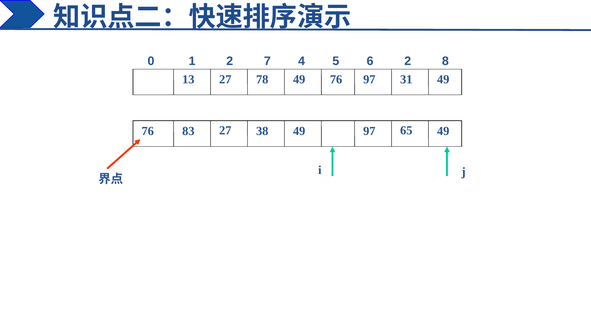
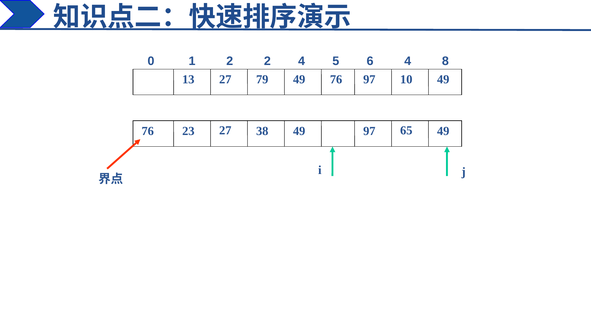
2 7: 7 -> 2 (267, 61)
6 2: 2 -> 4 (408, 61)
78: 78 -> 79 (262, 80)
31: 31 -> 10 (406, 80)
83: 83 -> 23 (188, 131)
